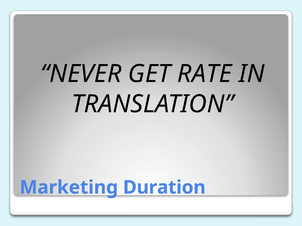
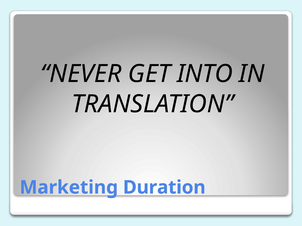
RATE: RATE -> INTO (205, 74)
